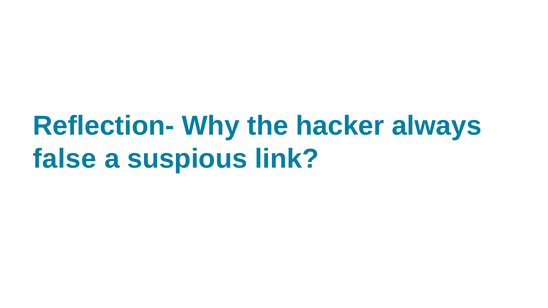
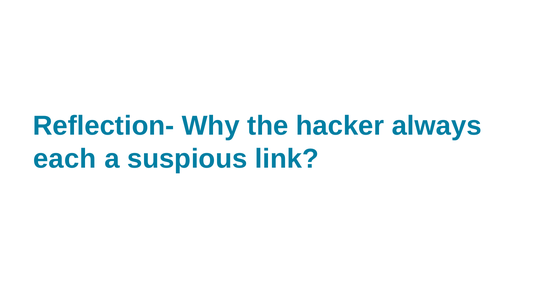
false: false -> each (65, 159)
